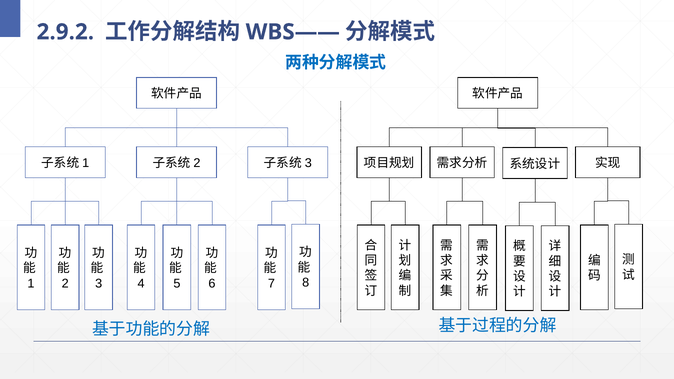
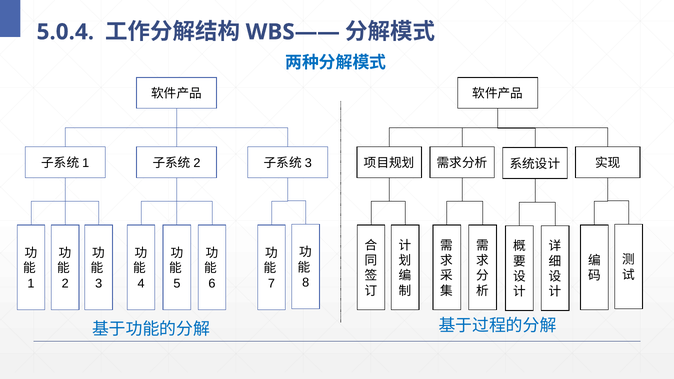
2.9.2: 2.9.2 -> 5.0.4 (65, 32)
